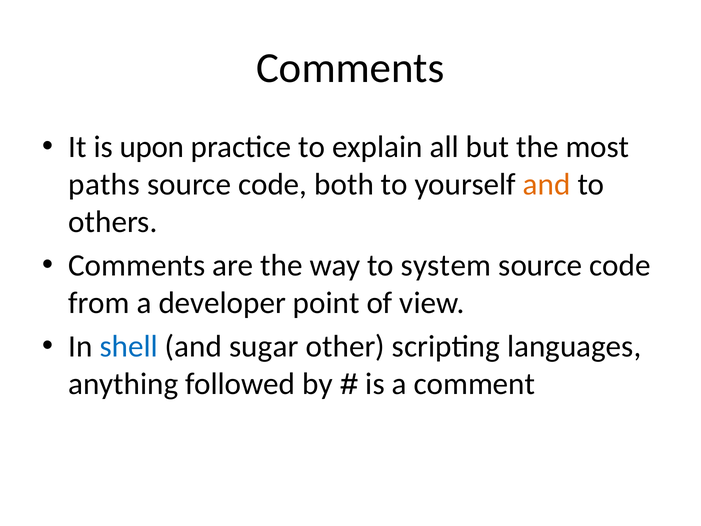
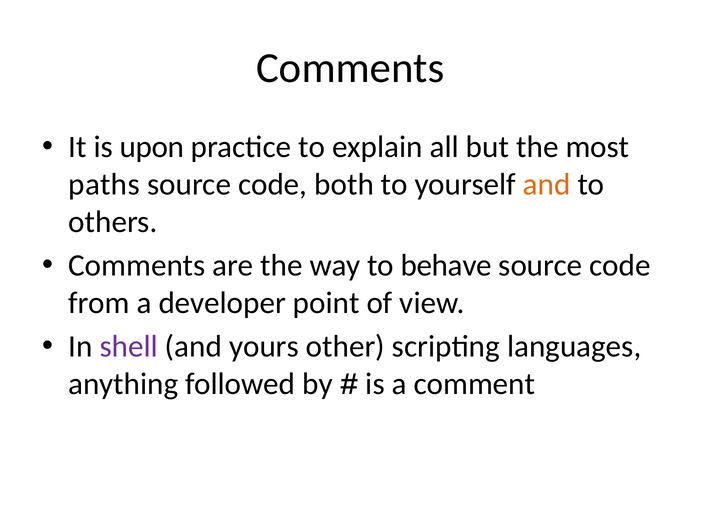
system: system -> behave (446, 265)
shell colour: blue -> purple (129, 347)
sugar: sugar -> yours (264, 347)
